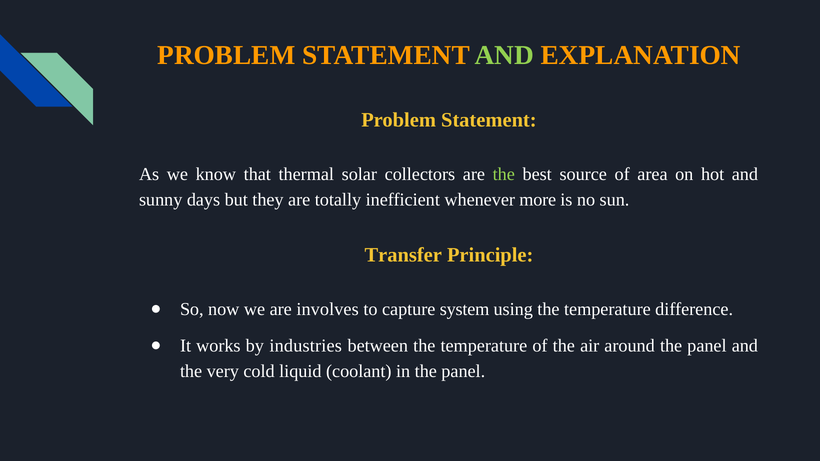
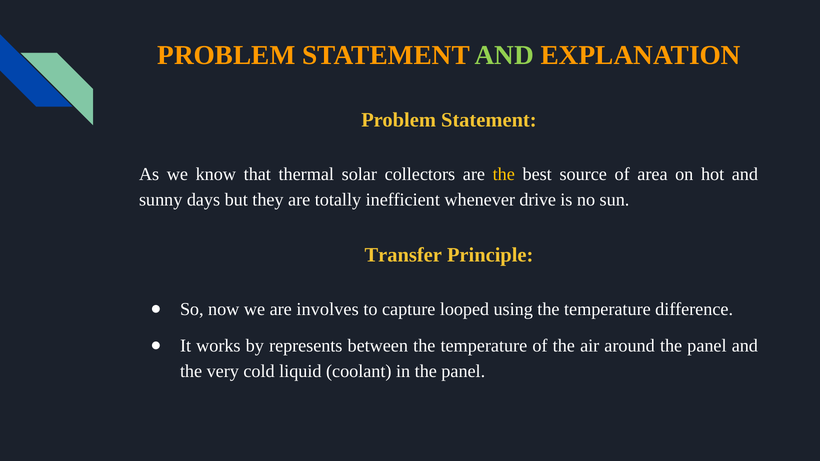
the colour: light green -> yellow (504, 175)
more: more -> drive (538, 200)
system: system -> looped (465, 310)
industries: industries -> represents (306, 346)
